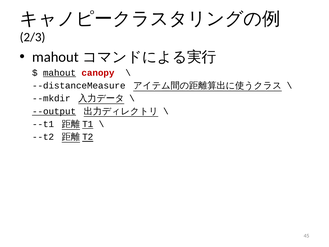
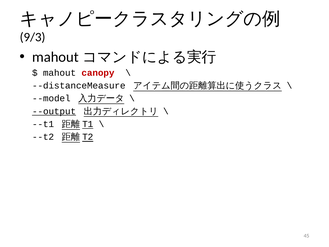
2/3: 2/3 -> 9/3 (33, 37)
mahout underline: present -> none (60, 73)
--mkdir: --mkdir -> --model (51, 98)
